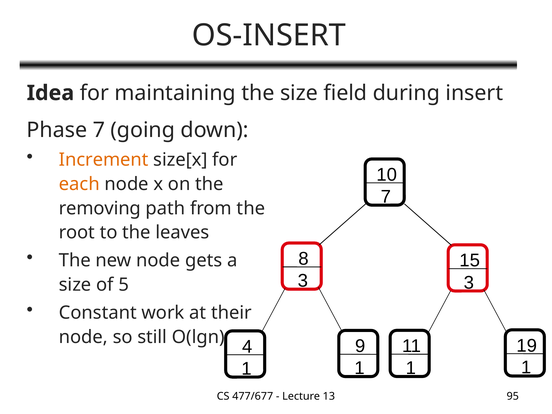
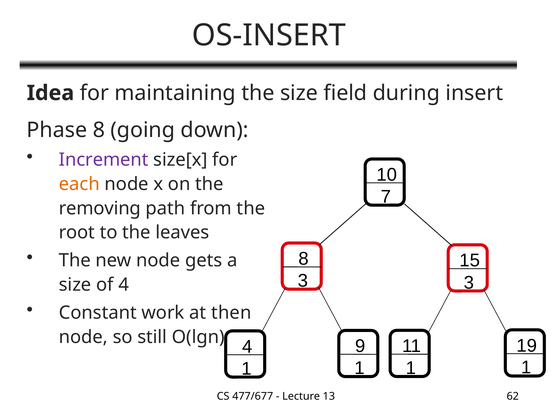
Phase 7: 7 -> 8 (99, 130)
Increment colour: orange -> purple (104, 160)
of 5: 5 -> 4 (124, 285)
their: their -> then (231, 313)
95: 95 -> 62 (513, 396)
